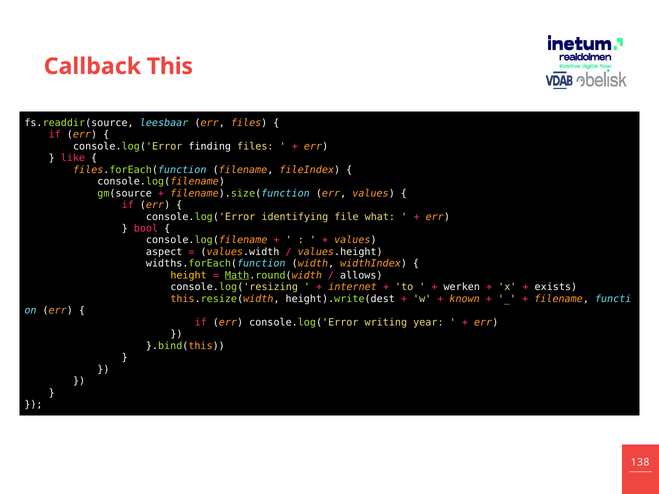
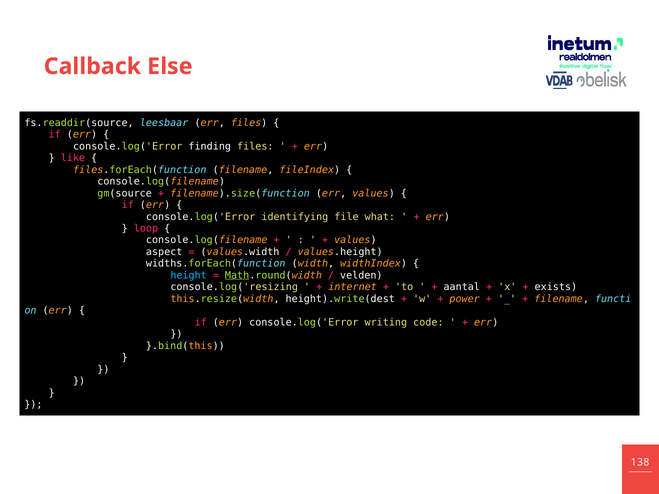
This: This -> Else (170, 66)
bool: bool -> loop (146, 229)
height colour: yellow -> light blue (189, 276)
allows: allows -> velden (361, 276)
werken: werken -> aantal (462, 287)
known: known -> power (465, 299)
year: year -> code (428, 323)
